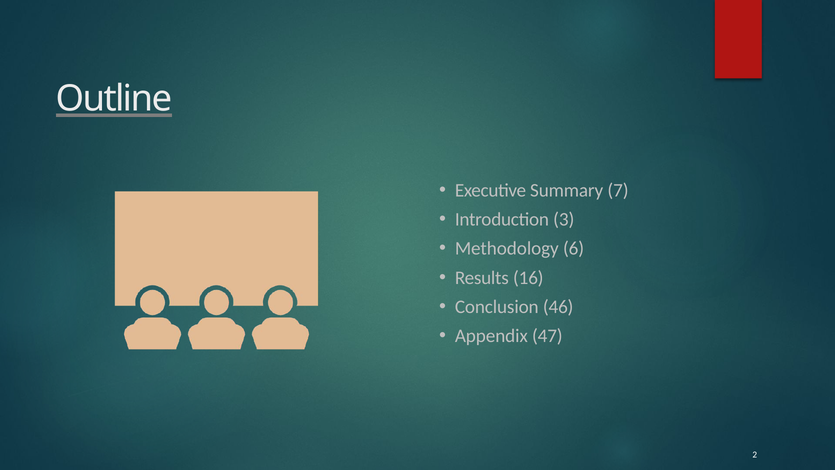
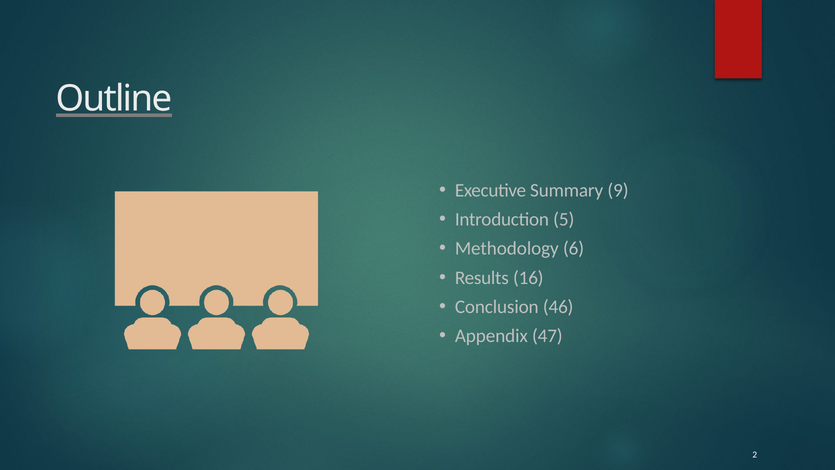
7: 7 -> 9 (618, 190)
3: 3 -> 5 (564, 219)
